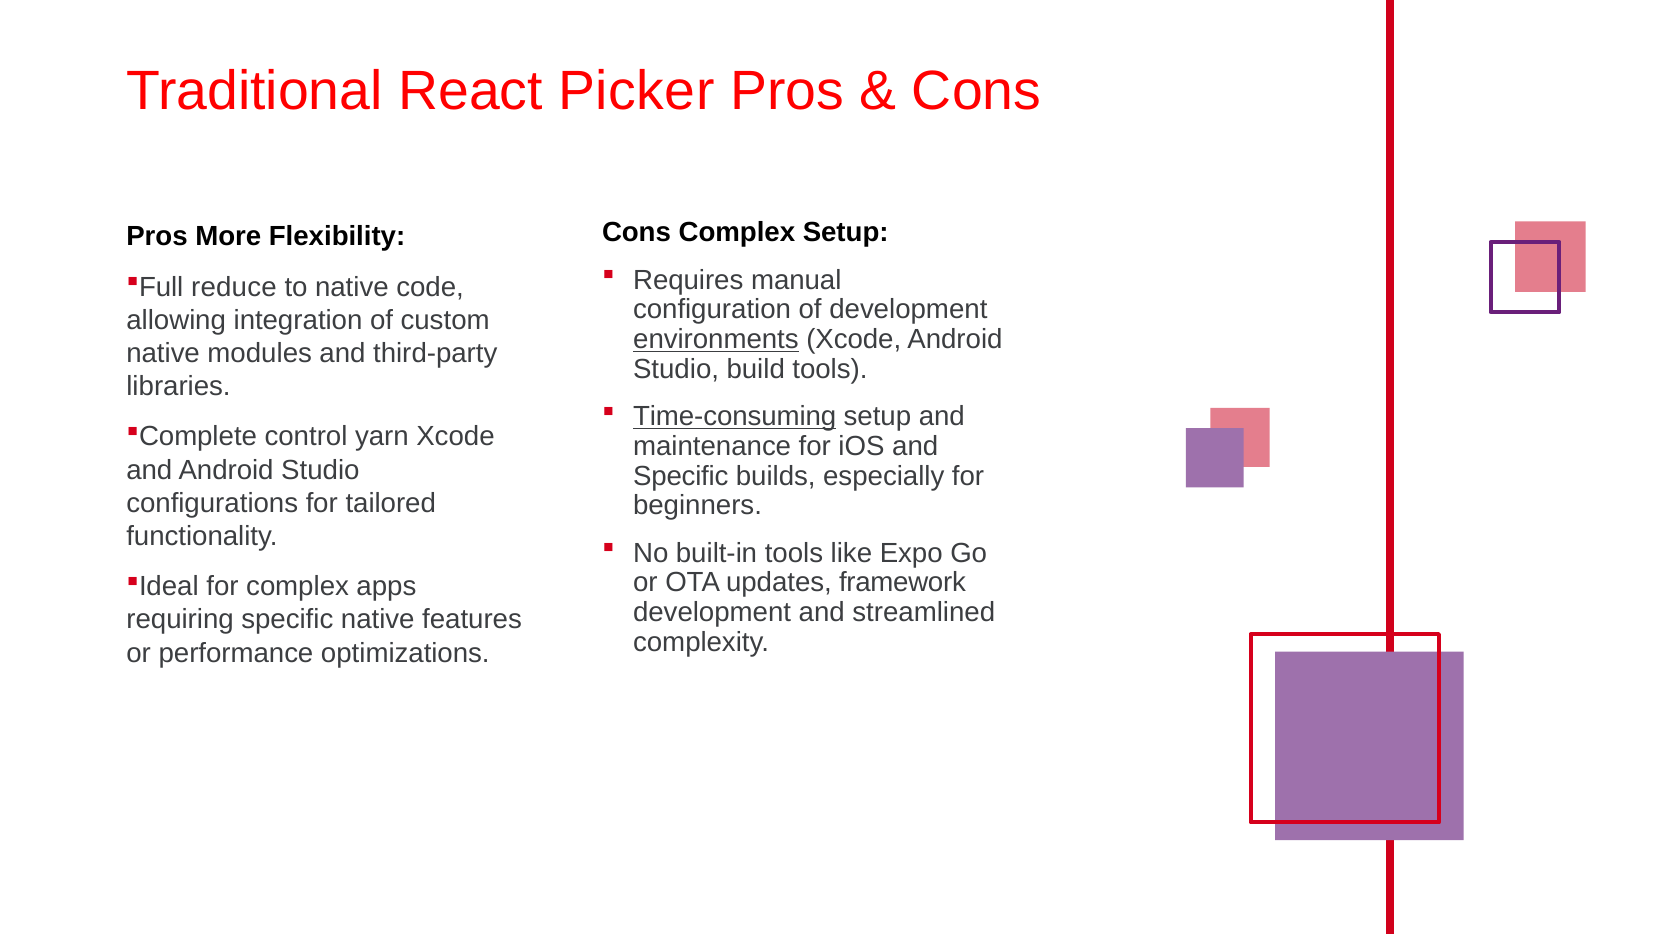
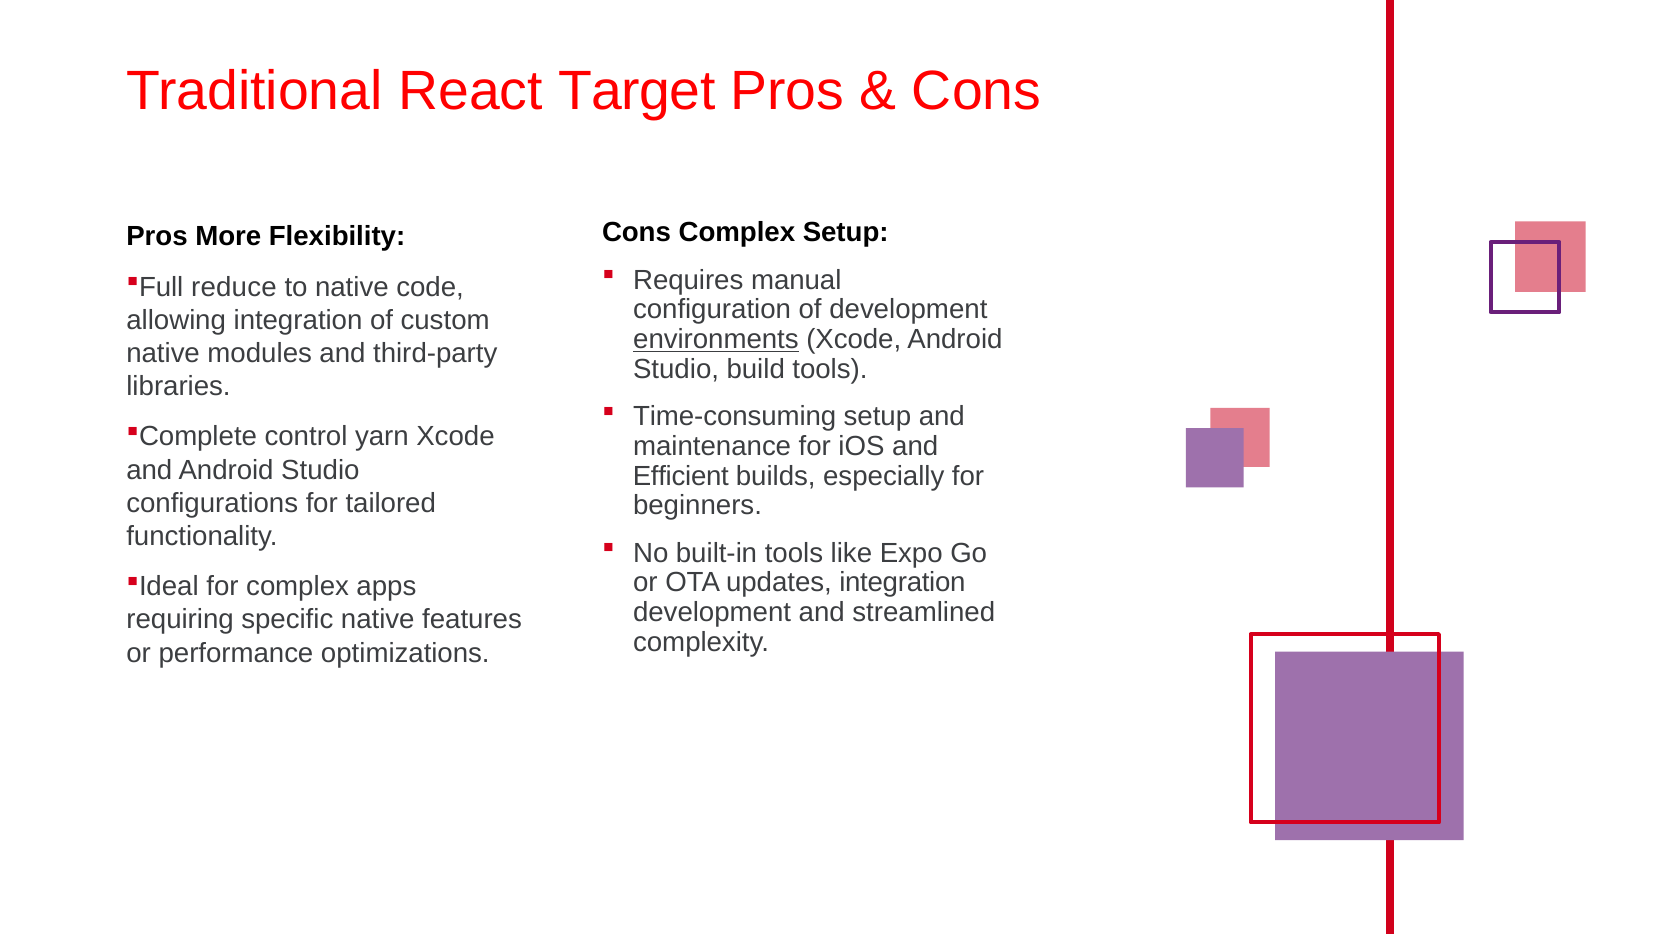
Picker: Picker -> Target (637, 91)
Time-consuming underline: present -> none (735, 417)
Specific: Specific -> Efficient (681, 476)
updates framework: framework -> integration (902, 583)
